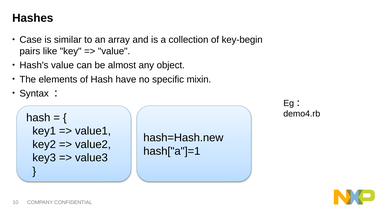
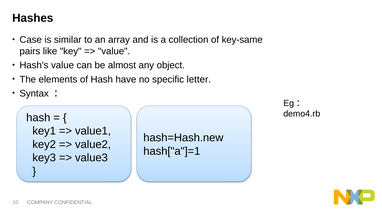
key-begin: key-begin -> key-same (242, 40)
mixin: mixin -> letter (199, 79)
